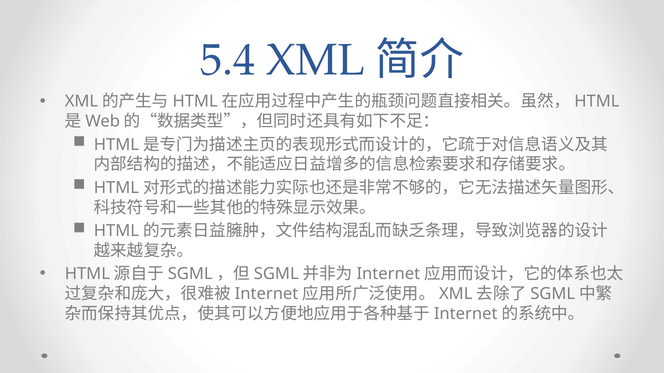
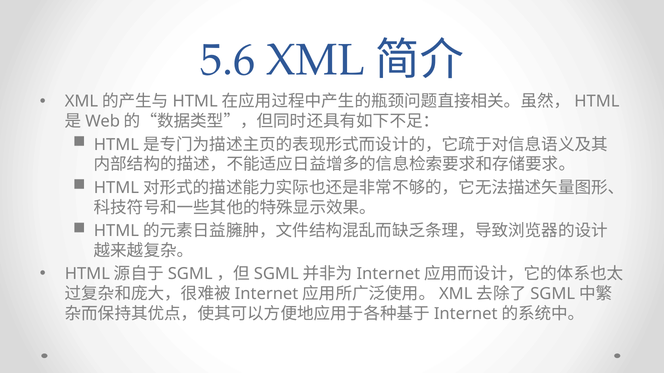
5.4: 5.4 -> 5.6 (228, 60)
